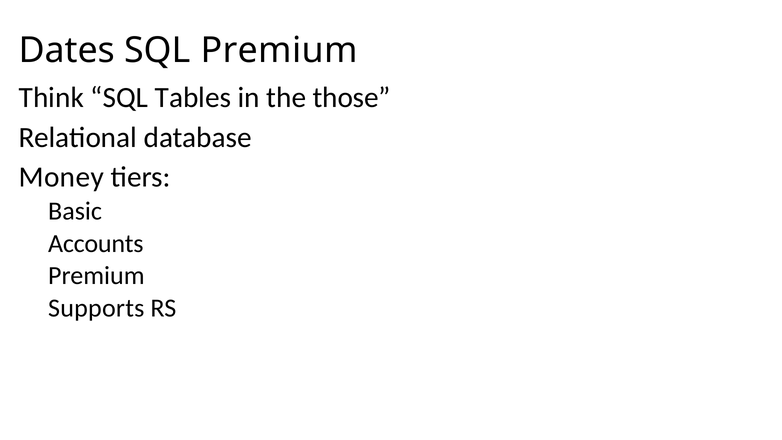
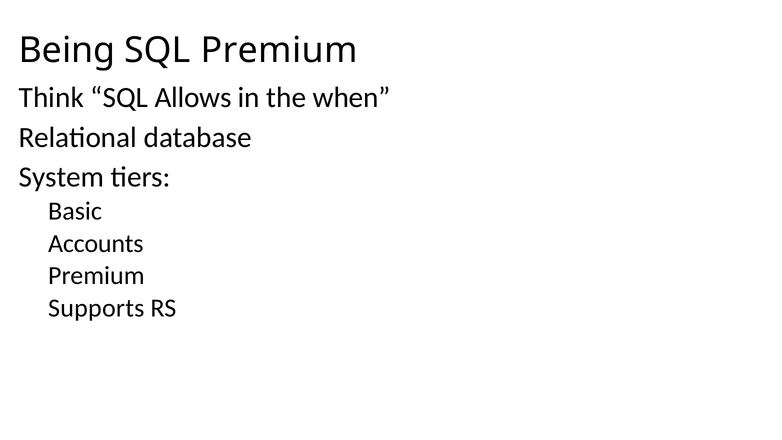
Dates: Dates -> Being (67, 51)
Tables: Tables -> Allows (193, 98)
those: those -> when (352, 98)
Money: Money -> System (62, 177)
